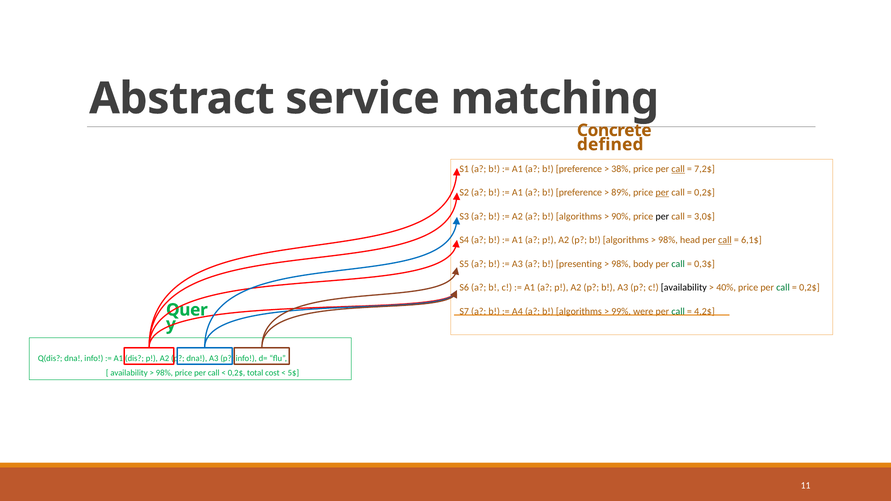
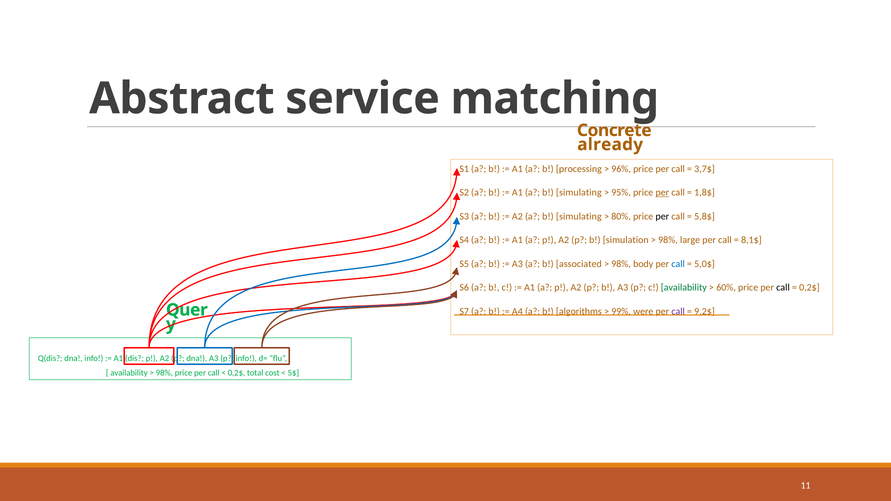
defined: defined -> already (610, 145)
preference: preference -> processing (579, 169)
38%: 38% -> 96% (621, 169)
call underline: present -> none (678, 169)
7,2$: 7,2$ -> 3,7$ (705, 169)
preference: preference -> simulating (579, 193)
89%: 89% -> 95% (621, 193)
0,2$: 0,2$ -> 1,8$ (705, 193)
A2 a b algorithms: algorithms -> simulating (579, 216)
90%: 90% -> 80% (621, 216)
3,0$: 3,0$ -> 5,8$ (705, 216)
p b algorithms: algorithms -> simulation (626, 240)
head: head -> large (690, 240)
call underline: present -> none (725, 240)
6,1$: 6,1$ -> 8,1$ (751, 240)
presenting: presenting -> associated (579, 264)
call colour: green -> blue (678, 264)
0,3$: 0,3$ -> 5,0$ (705, 264)
availability colour: black -> green (684, 288)
40%: 40% -> 60% (726, 288)
call colour: green -> black (783, 288)
call colour: green -> purple (678, 312)
4,2$: 4,2$ -> 9,2$ (705, 312)
